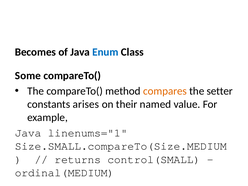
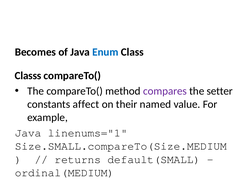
Some: Some -> Classs (28, 76)
compares colour: orange -> purple (165, 91)
arises: arises -> affect (86, 104)
control(SMALL: control(SMALL -> default(SMALL (154, 159)
